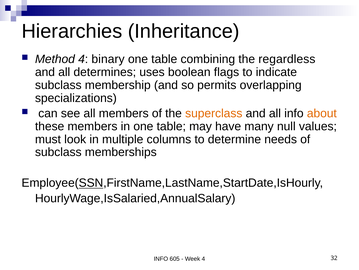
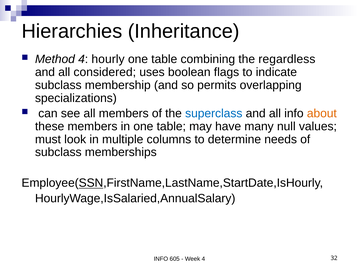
binary: binary -> hourly (108, 59)
determines: determines -> considered (105, 72)
superclass colour: orange -> blue (214, 113)
